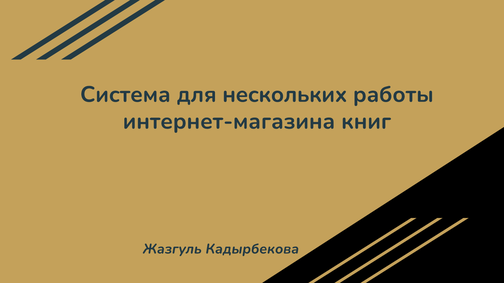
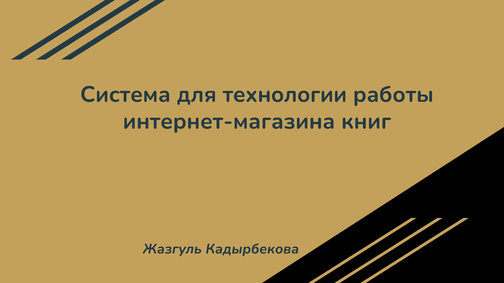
нескольких: нескольких -> технологии (285, 95)
